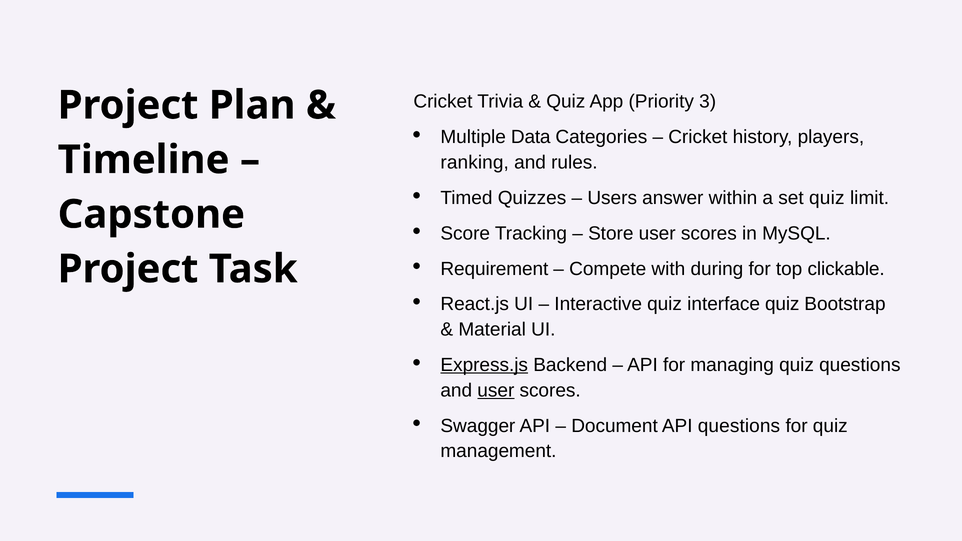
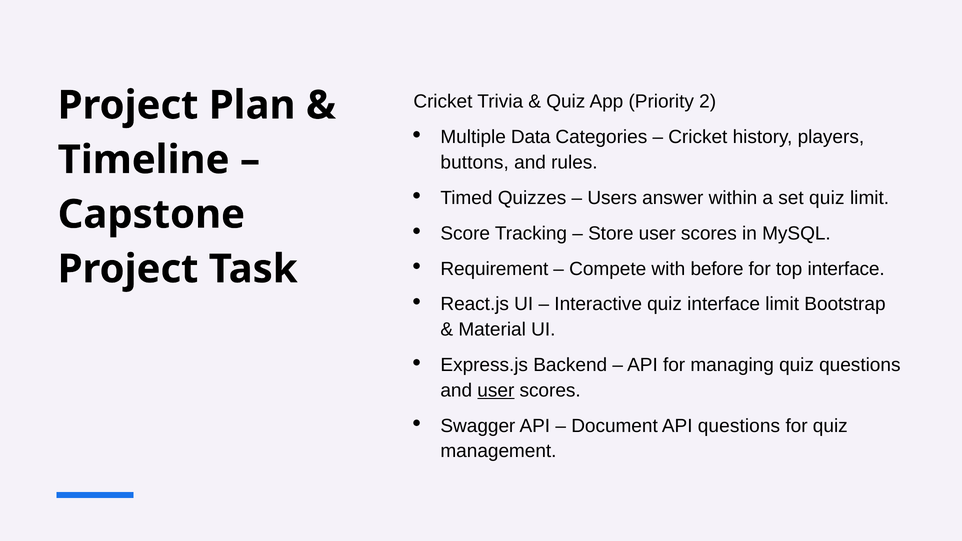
3: 3 -> 2 (708, 102)
ranking: ranking -> buttons (475, 163)
during: during -> before (717, 269)
top clickable: clickable -> interface (846, 269)
interface quiz: quiz -> limit (782, 304)
Express.js underline: present -> none (484, 365)
